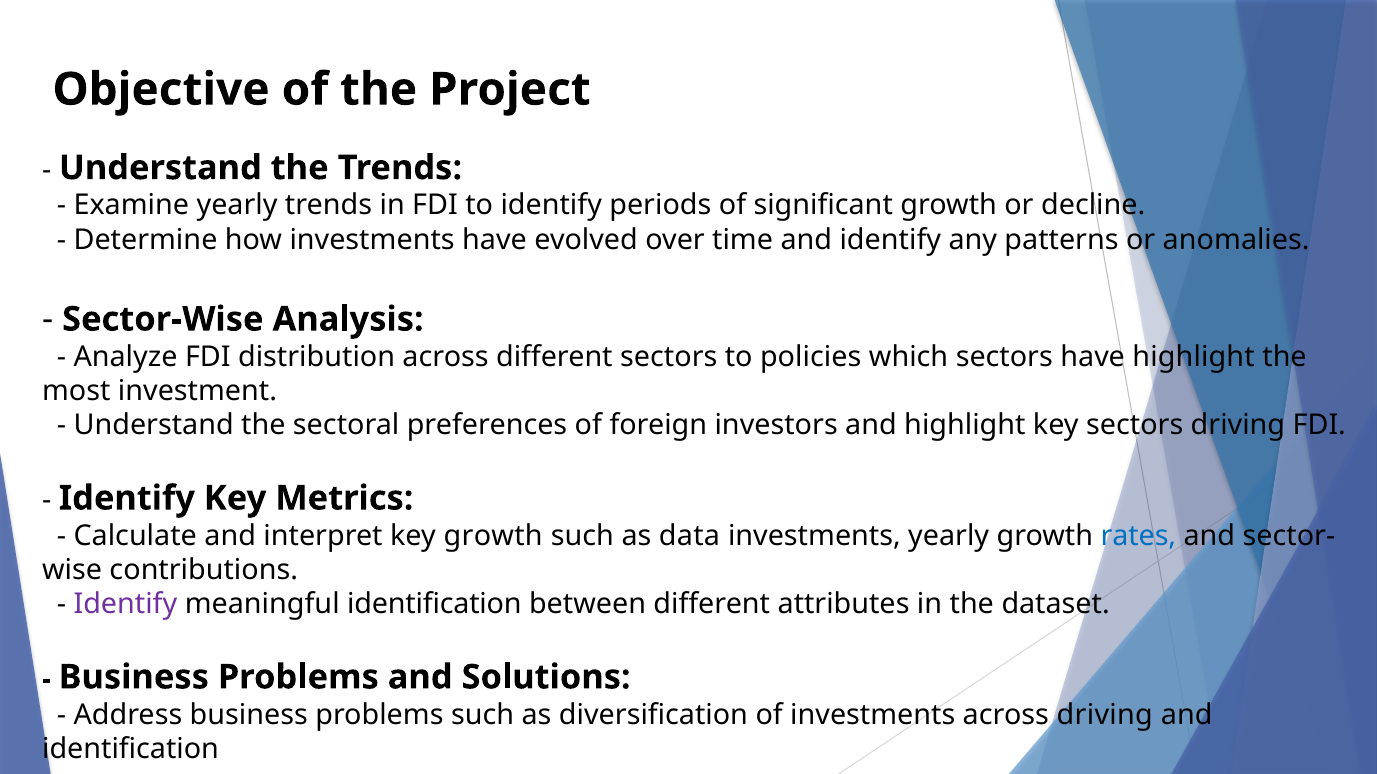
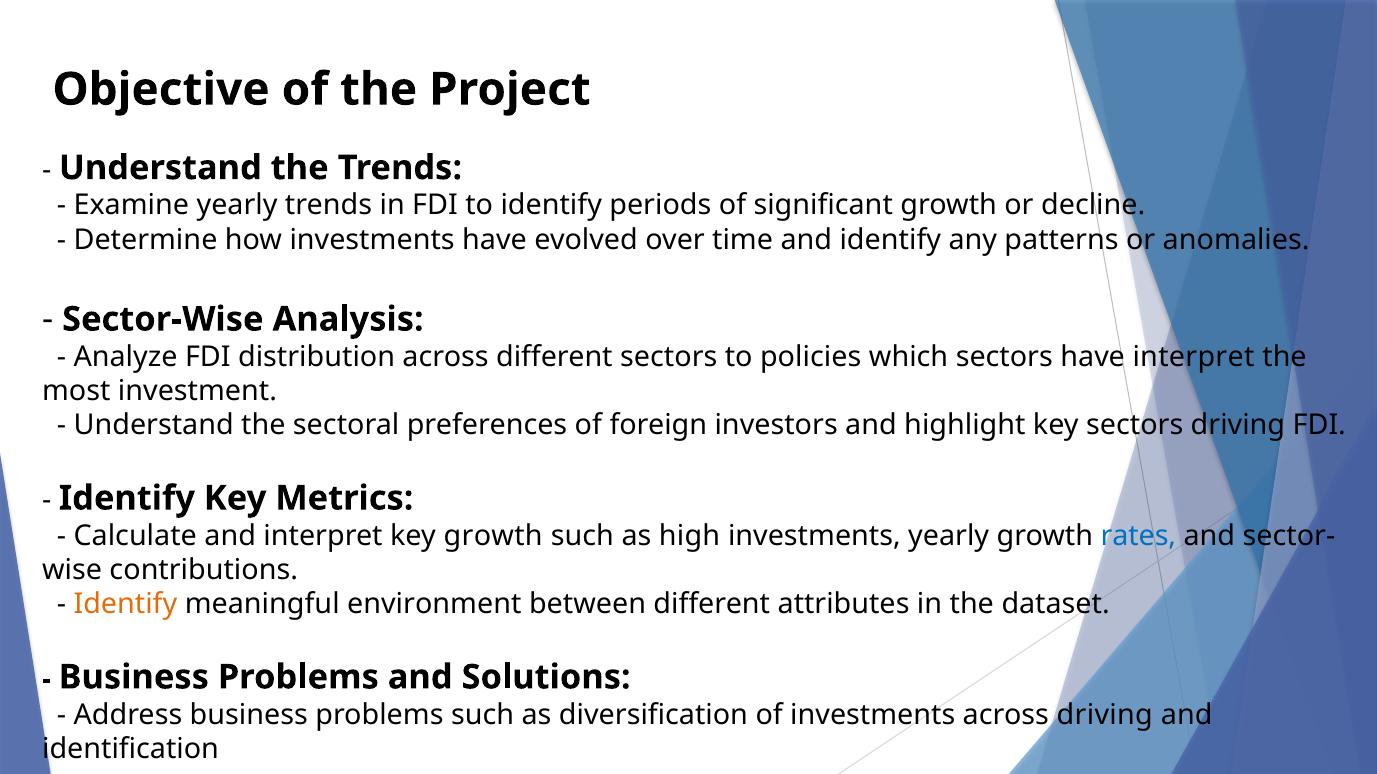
have highlight: highlight -> interpret (1193, 357)
data: data -> high (690, 536)
Identify colour: purple -> orange (125, 605)
meaningful identification: identification -> environment (434, 605)
